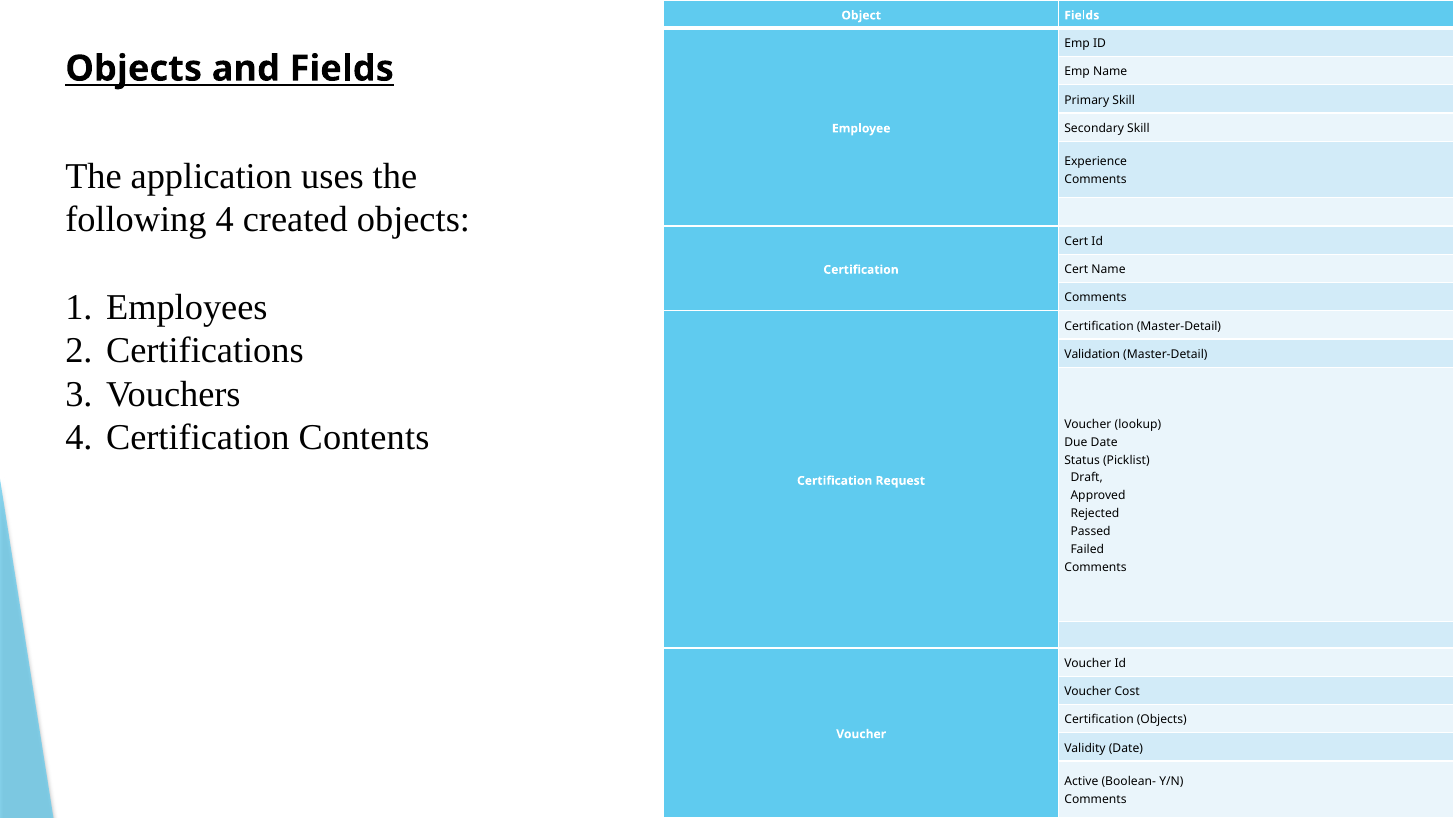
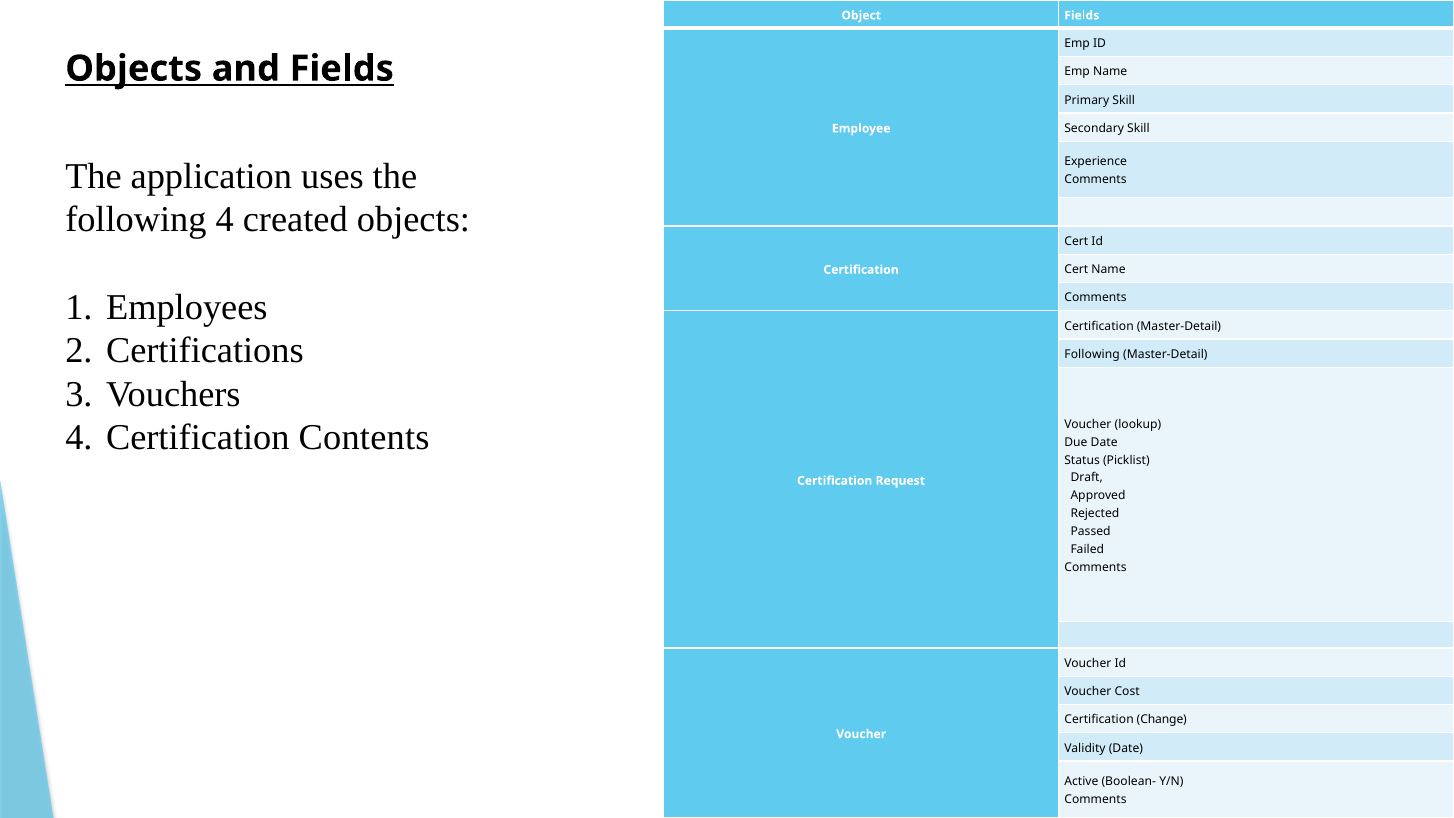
Validation: Validation -> Following (1092, 354)
Certification Objects: Objects -> Change (1162, 720)
